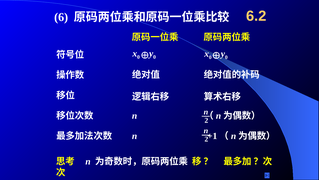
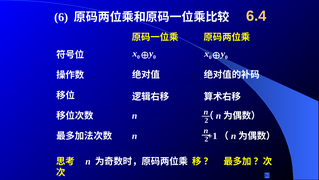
6.2: 6.2 -> 6.4 (256, 16)
